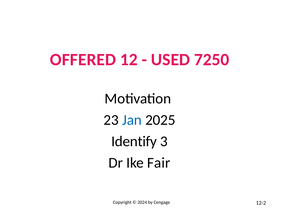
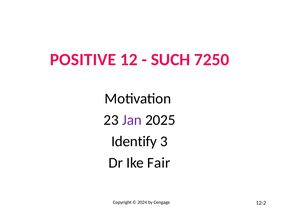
OFFERED: OFFERED -> POSITIVE (83, 60)
USED: USED -> SUCH (171, 60)
Jan colour: blue -> purple (132, 120)
